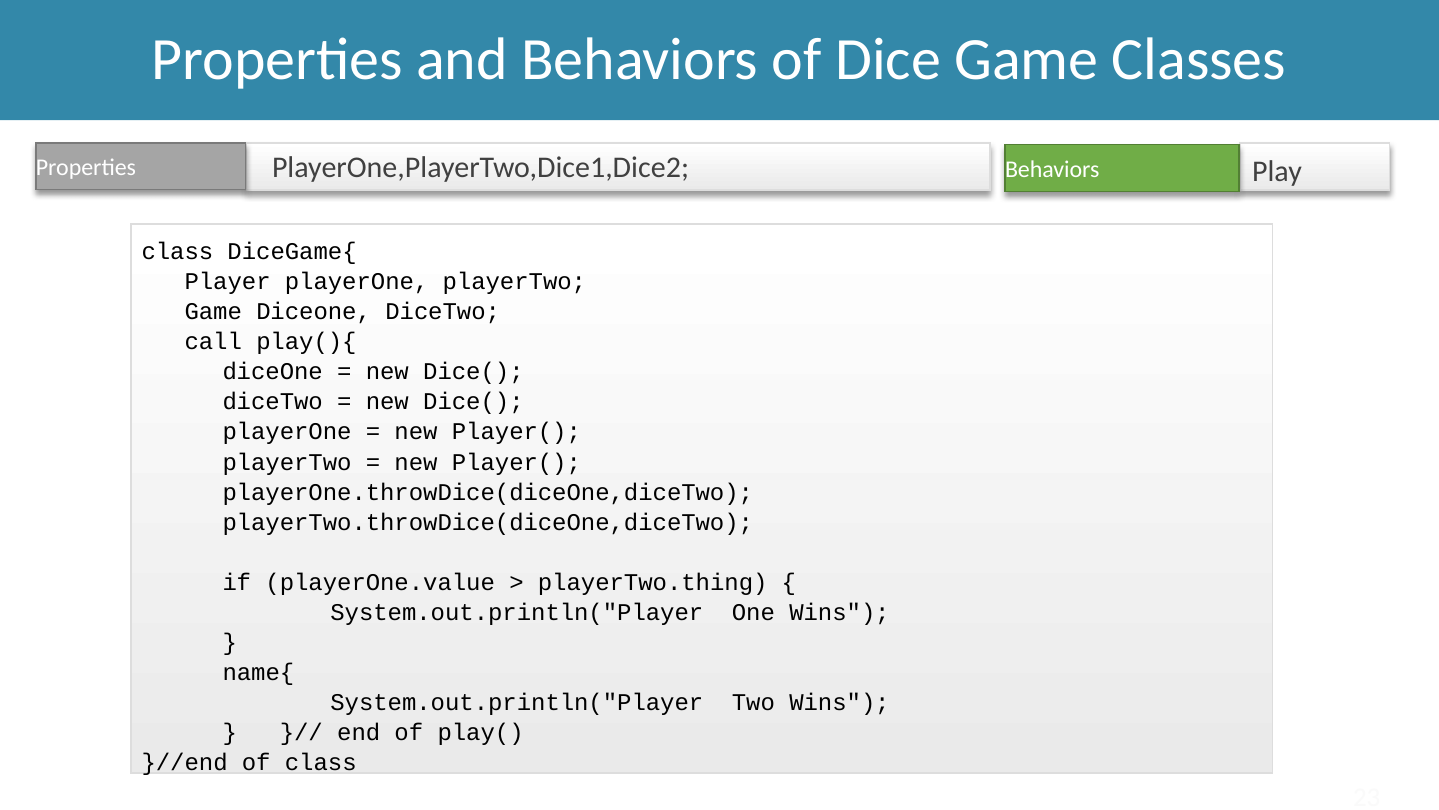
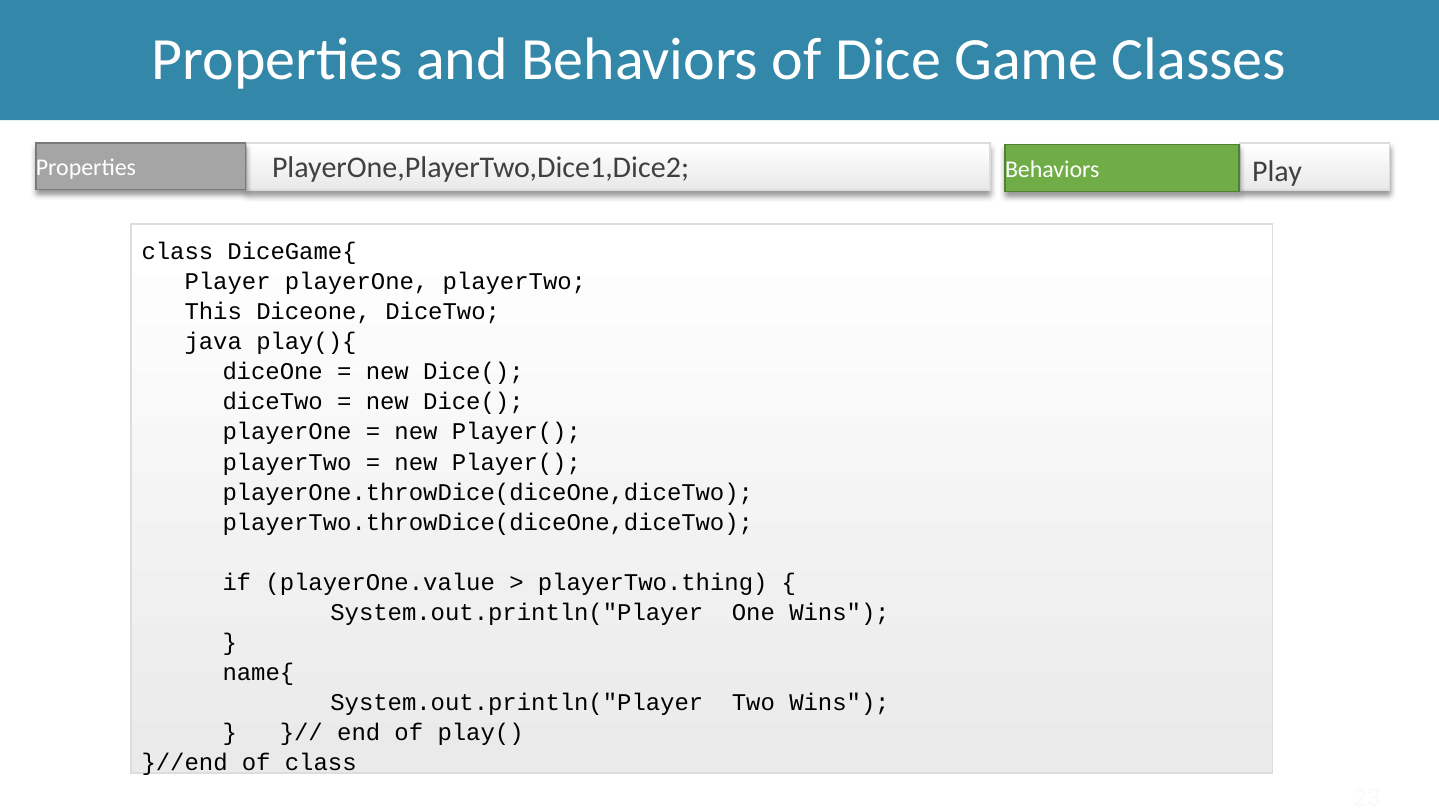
Game: Game -> This (213, 312)
call: call -> java (213, 342)
